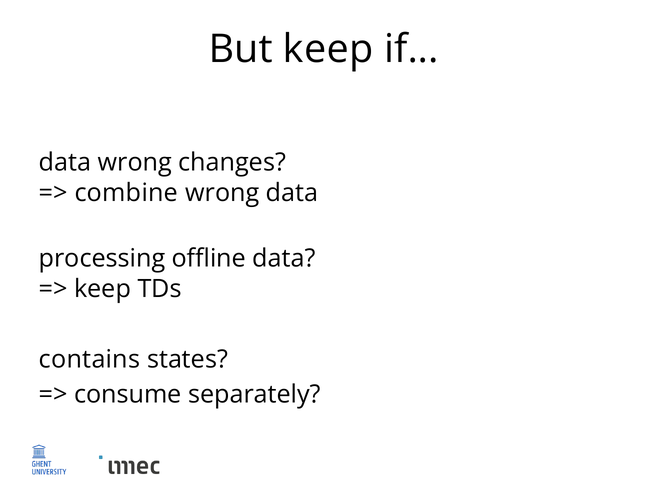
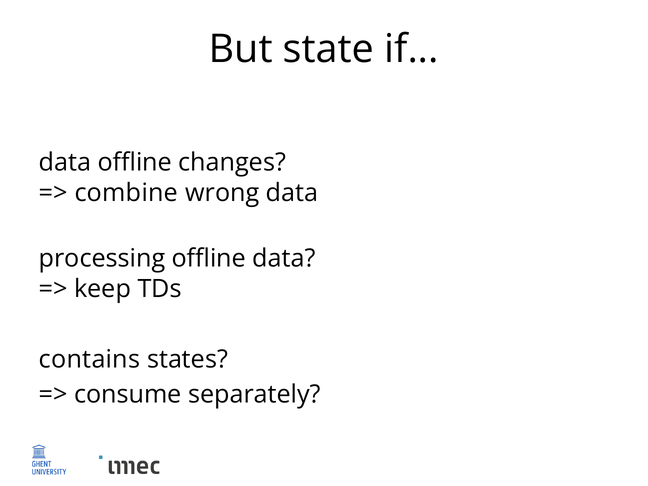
But keep: keep -> state (329, 49)
data wrong: wrong -> offline (135, 163)
